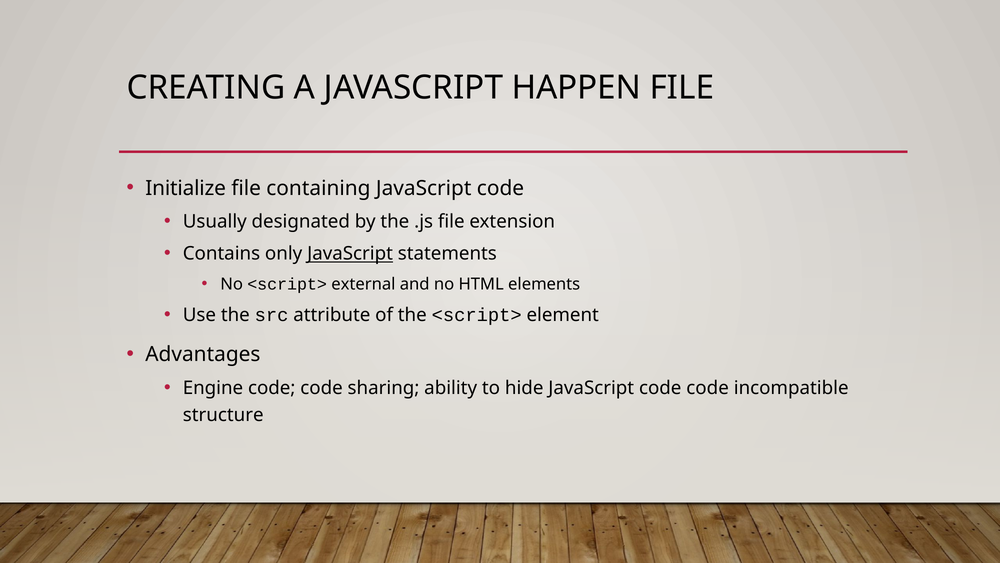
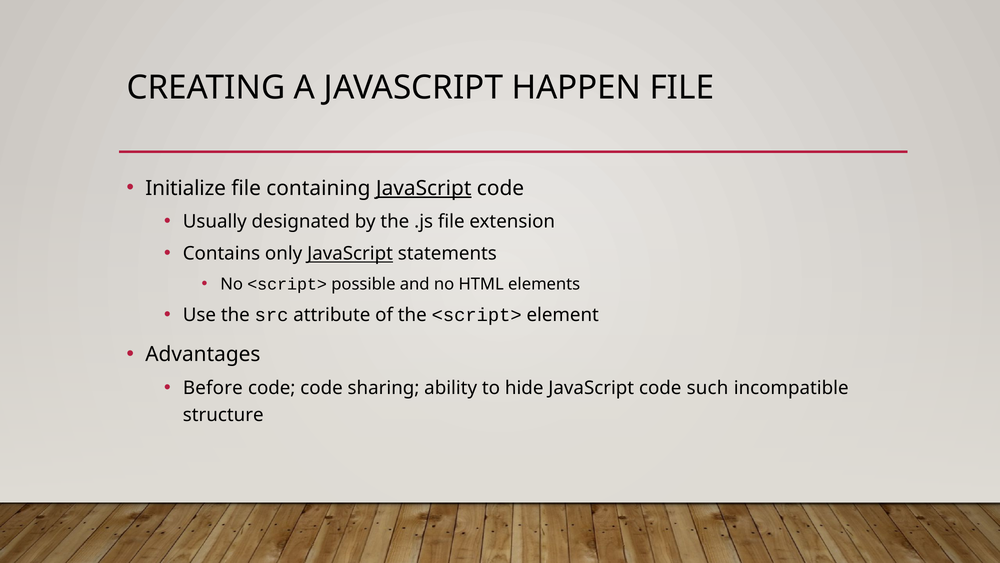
JavaScript underline: none -> present (424, 188)
external: external -> possible (363, 284)
Engine: Engine -> Before (213, 387)
JavaScript code code: code -> such (708, 387)
